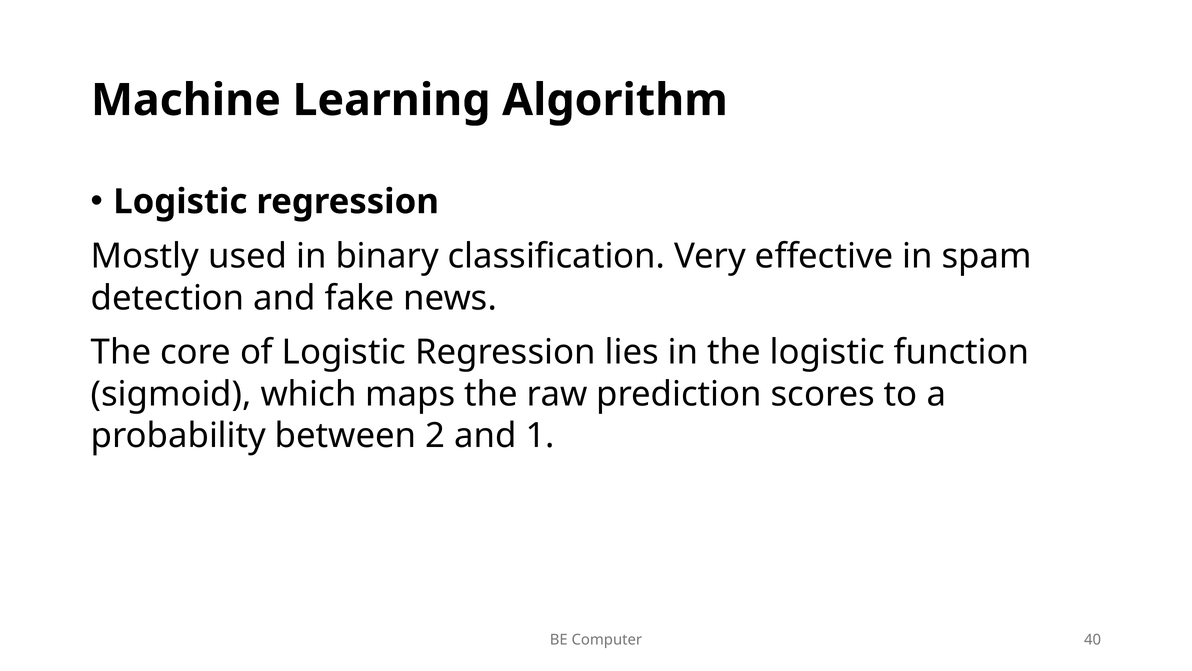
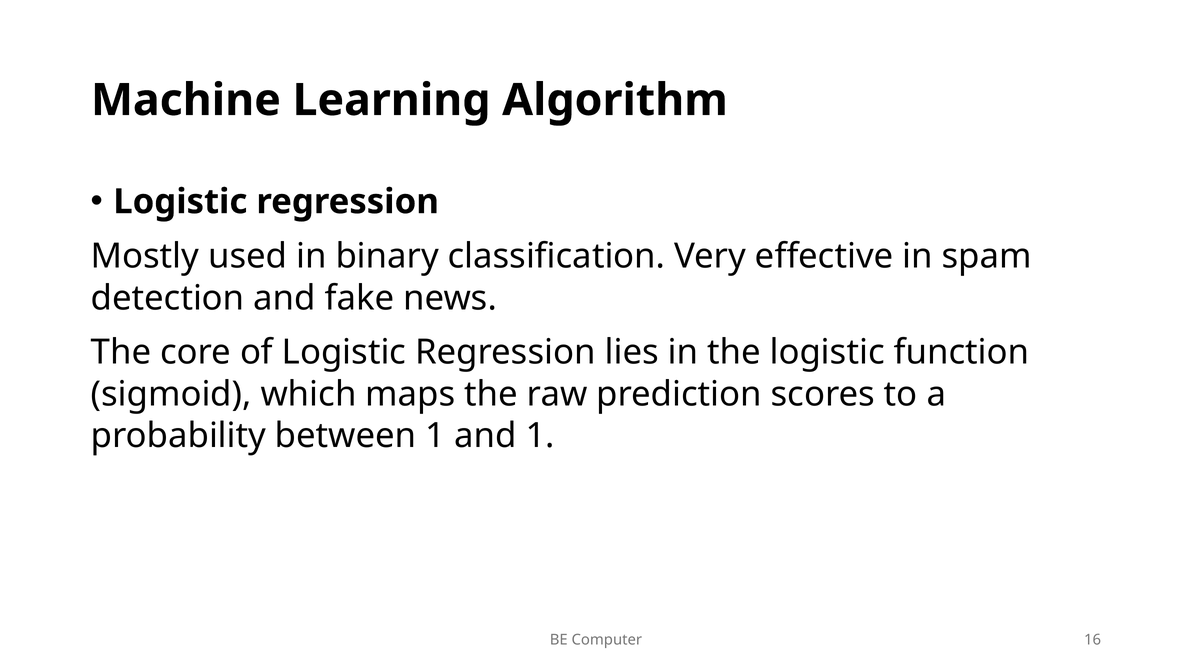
between 2: 2 -> 1 (435, 436)
40: 40 -> 16 (1093, 639)
